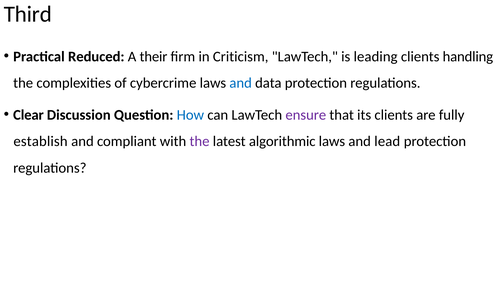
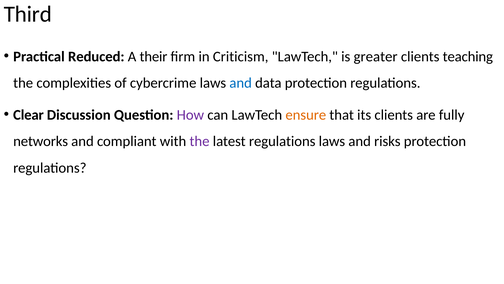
leading: leading -> greater (376, 56)
handling: handling -> teaching (468, 56)
How colour: blue -> purple (190, 115)
ensure colour: purple -> orange (306, 115)
establish: establish -> networks (41, 141)
latest algorithmic: algorithmic -> regulations (282, 141)
lead: lead -> risks (387, 141)
